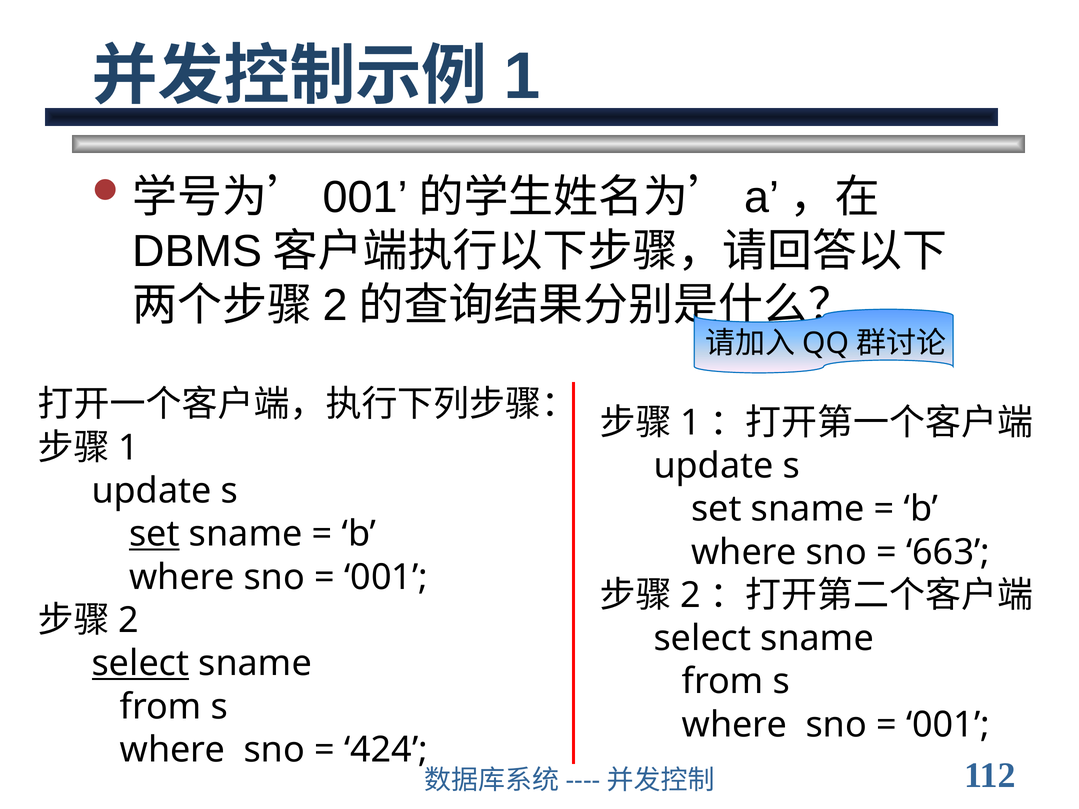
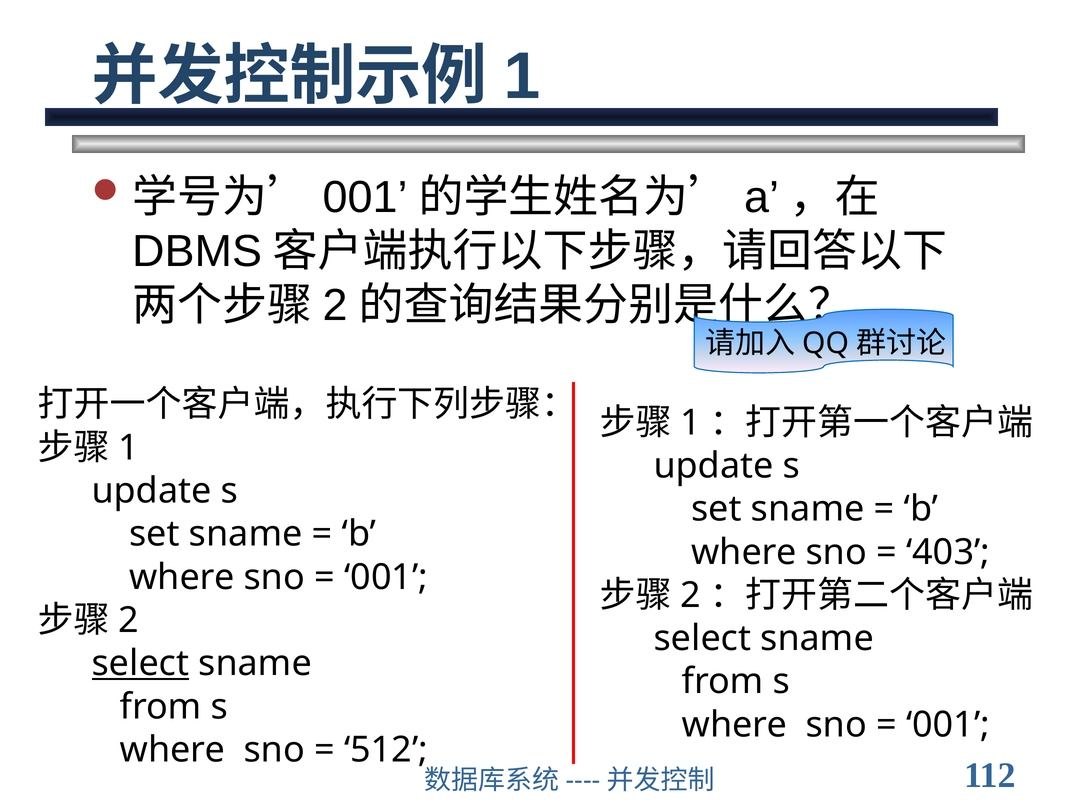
set underline: present -> none (154, 534)
663: 663 -> 403 (948, 552)
424: 424 -> 512 (386, 750)
